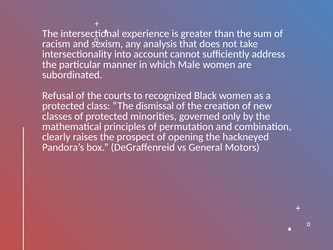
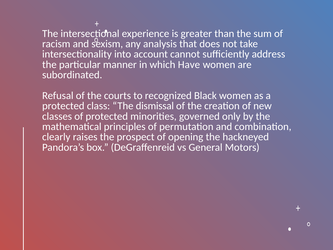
Male: Male -> Have (189, 65)
